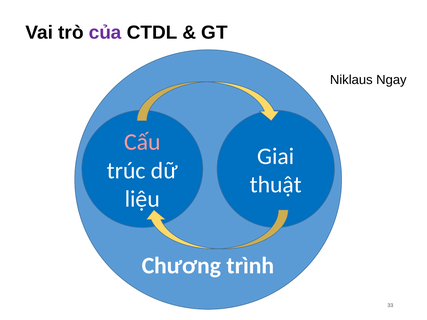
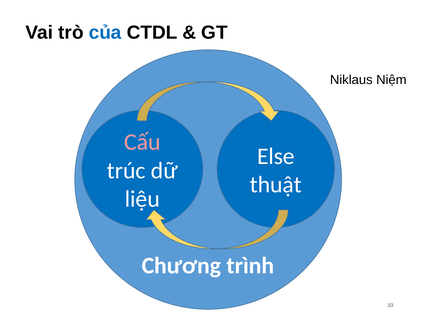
của colour: purple -> blue (105, 33)
Ngay: Ngay -> Niệm (391, 80)
Giai: Giai -> Else (276, 156)
